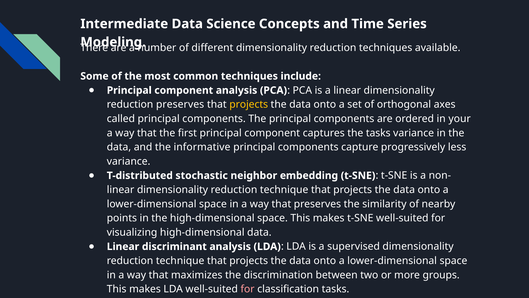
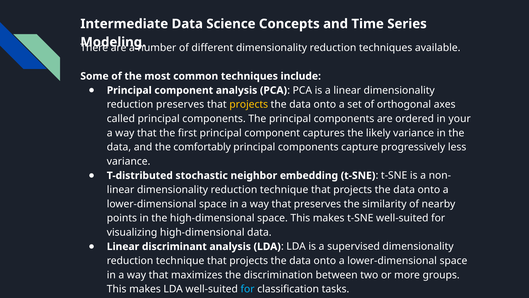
the tasks: tasks -> likely (378, 133)
informative: informative -> comfortably (202, 147)
for colour: pink -> light blue (248, 289)
